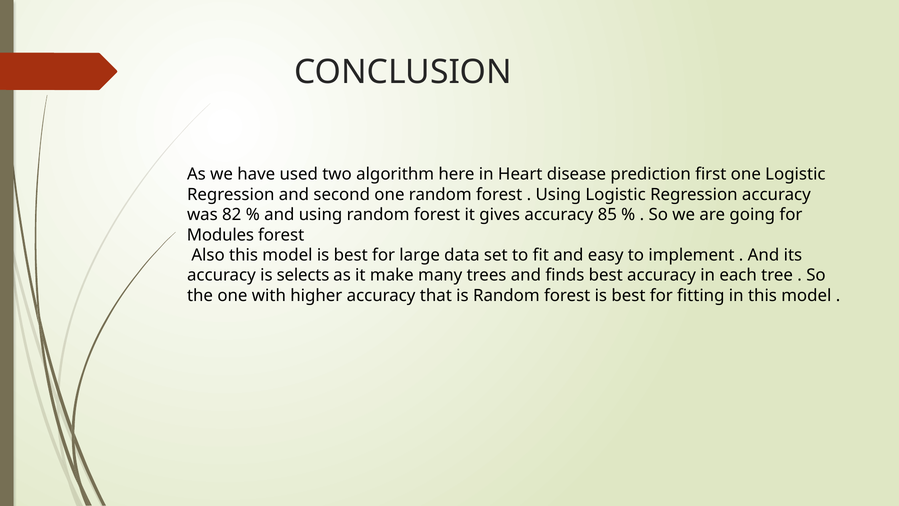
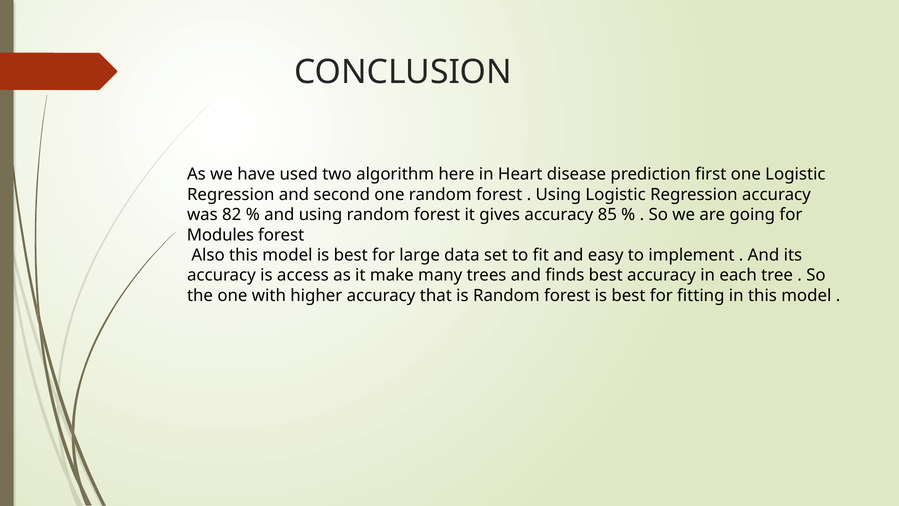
selects: selects -> access (303, 275)
